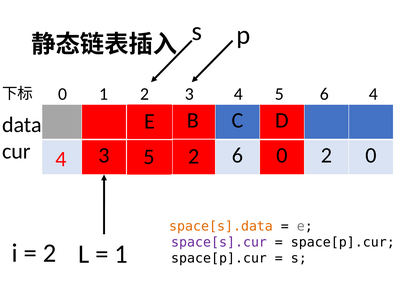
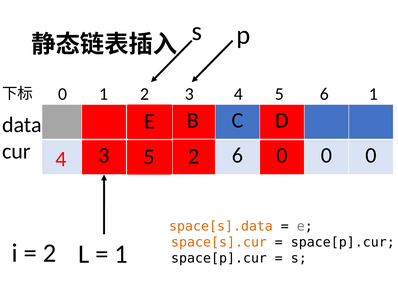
6 4: 4 -> 1 (373, 94)
6 0 2: 2 -> 0 (326, 155)
space[s].cur colour: purple -> orange (219, 242)
